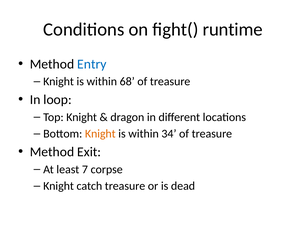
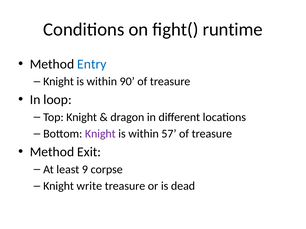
68: 68 -> 90 (127, 82)
Knight colour: orange -> purple (100, 134)
34: 34 -> 57 (169, 134)
7: 7 -> 9 (85, 170)
catch: catch -> write (89, 186)
